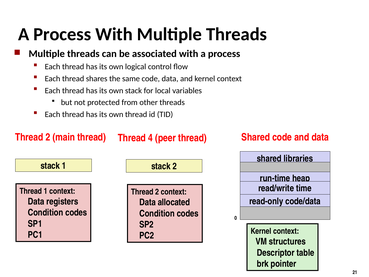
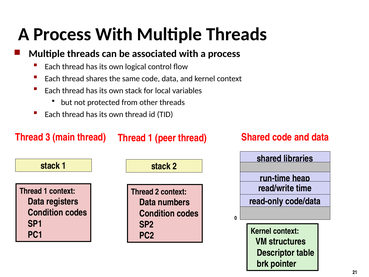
2: 2 -> 3 (48, 137)
4: 4 -> 1 (151, 138)
allocated: allocated -> numbers (174, 202)
